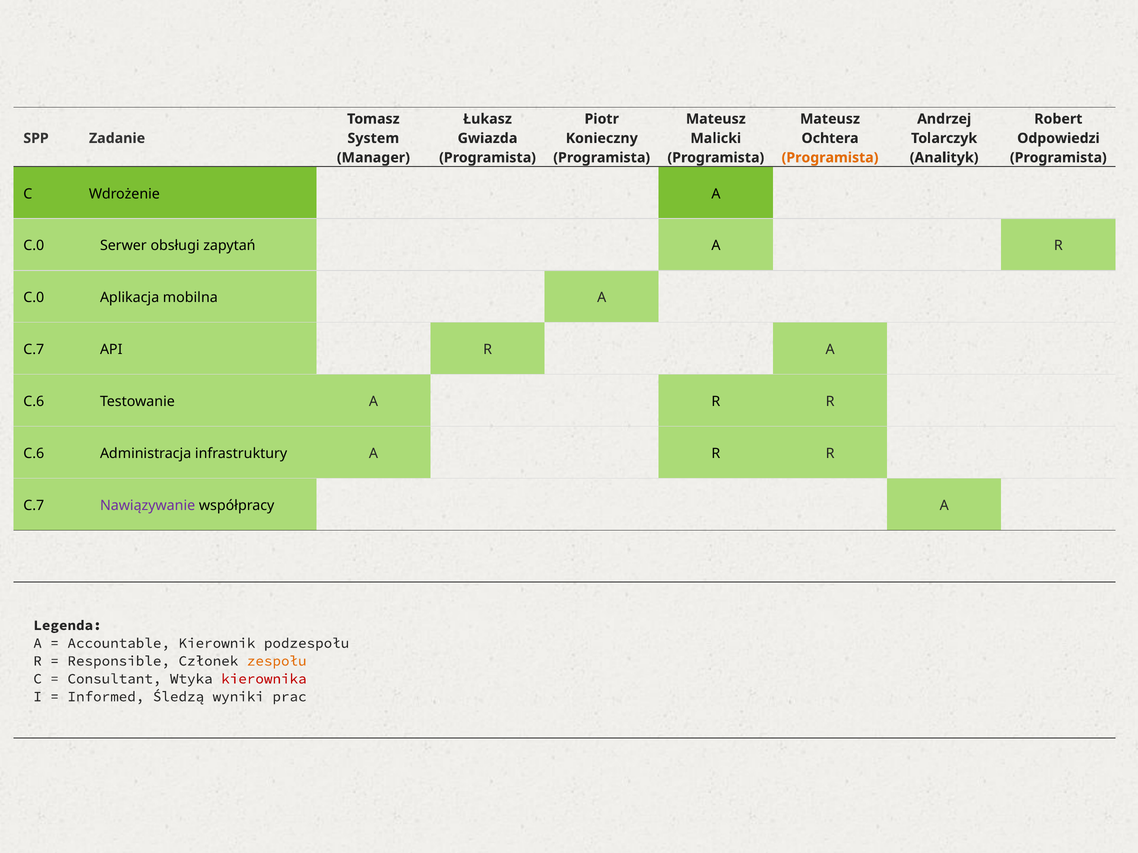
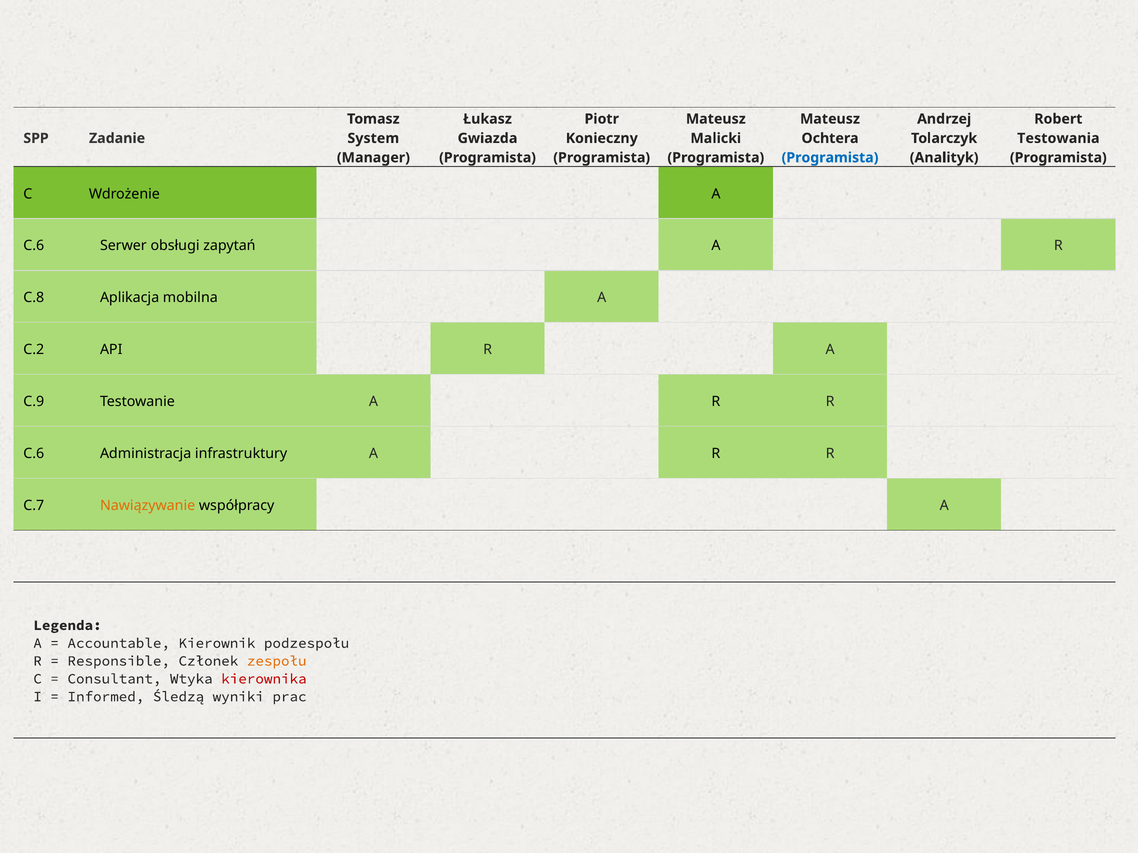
Odpowiedzi: Odpowiedzi -> Testowania (1058, 138)
Programista colour: orange -> blue (830, 158)
C.0: C.0 -> C.6 (34, 246)
C.0: C.0 -> C.8 (34, 298)
C.7: C.7 -> C.2 (34, 350)
C.6: C.6 -> C.9 (34, 402)
Nawiązywanie colour: purple -> orange (148, 506)
